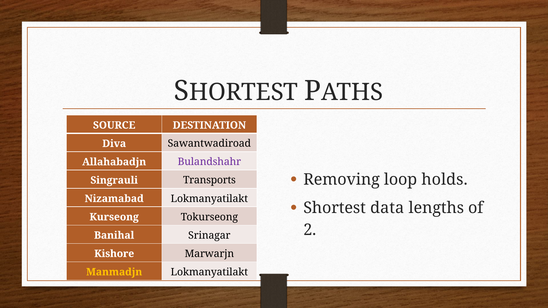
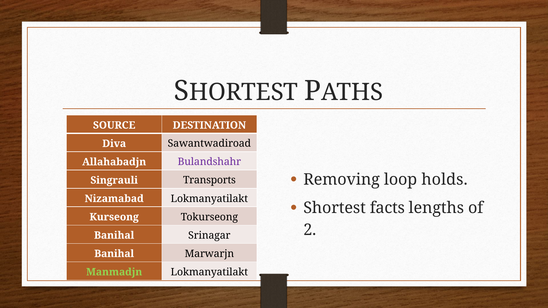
data: data -> facts (387, 208)
Kishore: Kishore -> Banihal (114, 254)
Manmadjn colour: yellow -> light green (114, 272)
